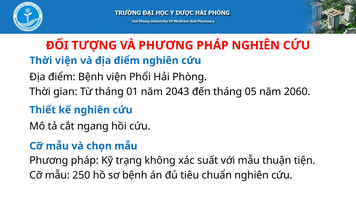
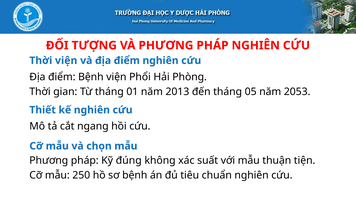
2043: 2043 -> 2013 (177, 92)
2060: 2060 -> 2053 (297, 92)
trạng: trạng -> đúng (129, 161)
